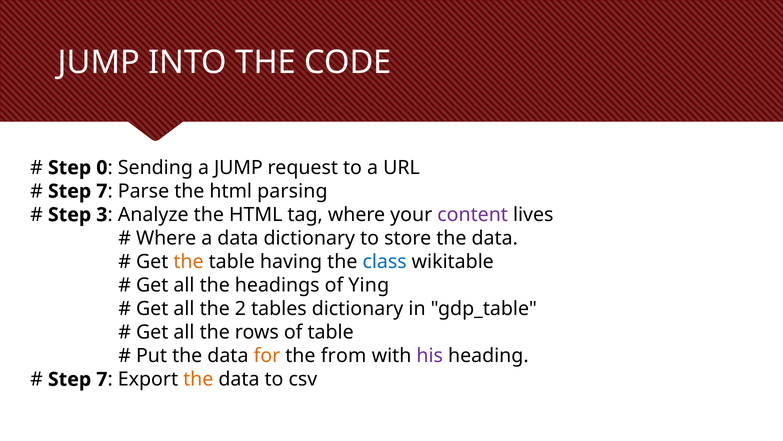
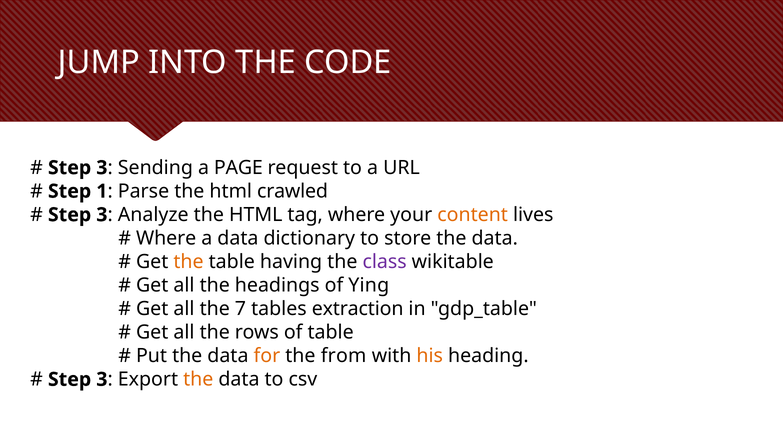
0: 0 -> 3 (102, 168)
a JUMP: JUMP -> PAGE (238, 168)
7: 7 -> 1 (102, 191)
parsing: parsing -> crawled (293, 191)
content colour: purple -> orange (473, 214)
class colour: blue -> purple (385, 261)
2: 2 -> 7 (240, 308)
tables dictionary: dictionary -> extraction (358, 308)
his colour: purple -> orange (430, 355)
7: 7 -> 3 (102, 379)
